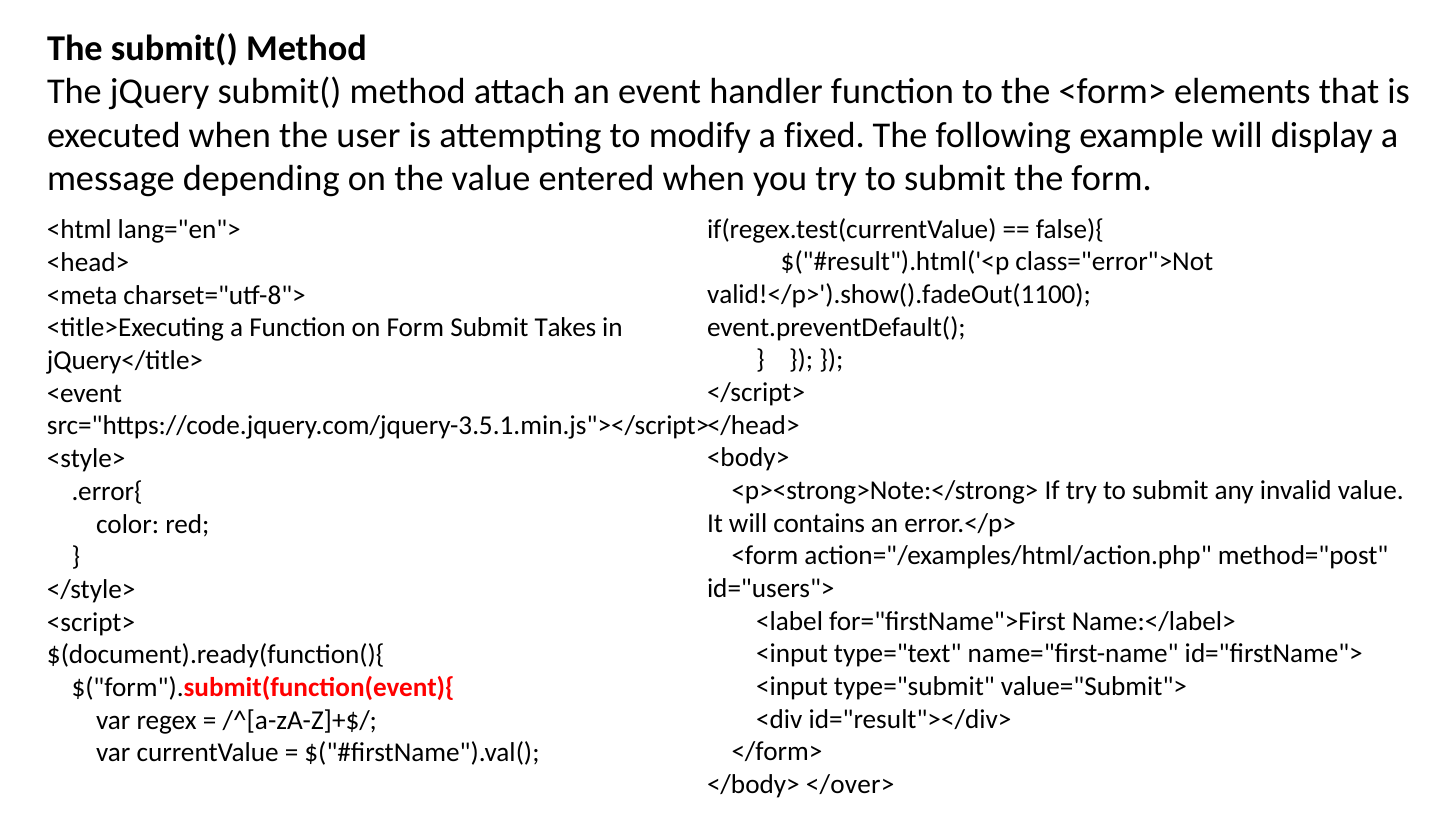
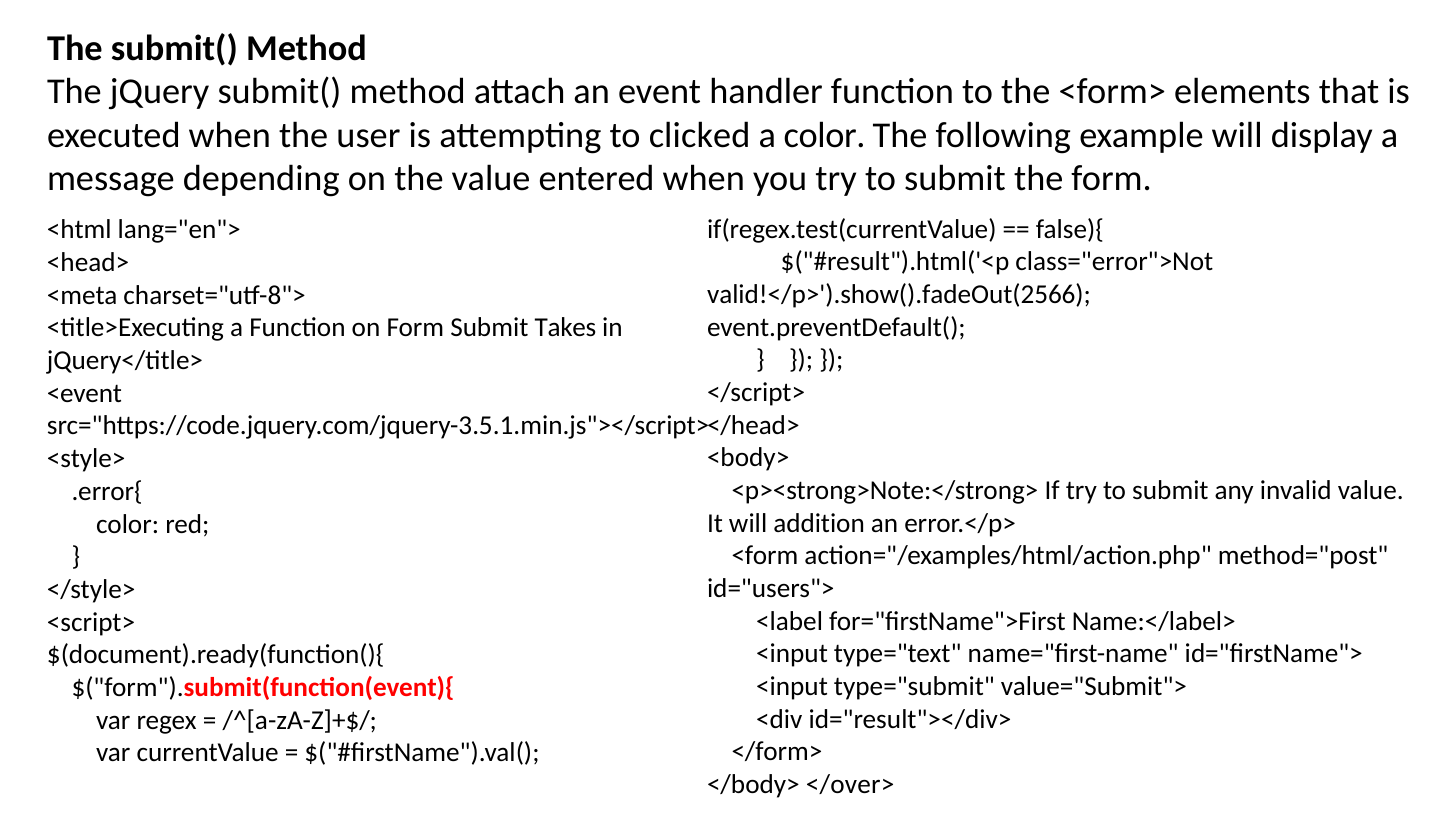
modify: modify -> clicked (700, 135)
a fixed: fixed -> color (825, 135)
valid!</p>').show().fadeOut(1100: valid!</p>').show().fadeOut(1100 -> valid!</p>').show().fadeOut(2566 (899, 294)
contains: contains -> addition (819, 523)
